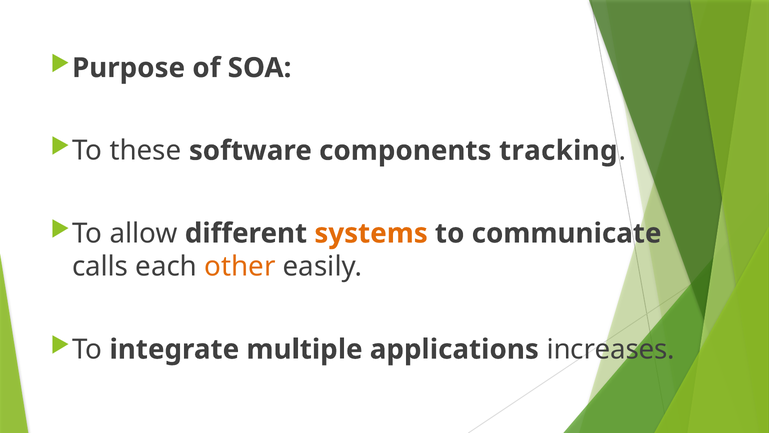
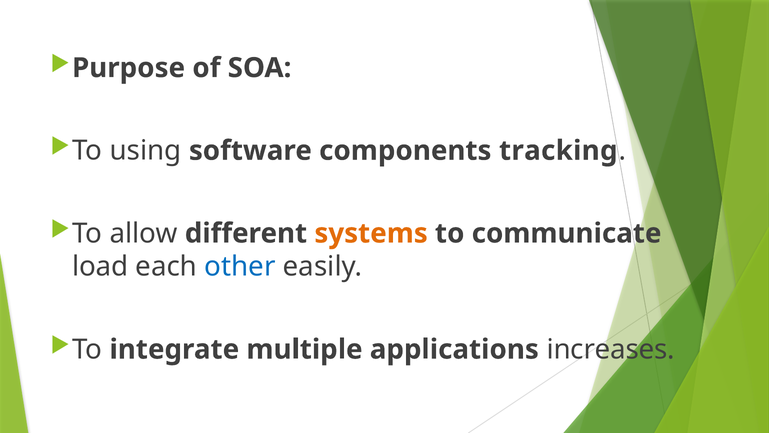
these: these -> using (146, 151)
calls: calls -> load (100, 266)
other colour: orange -> blue (240, 266)
